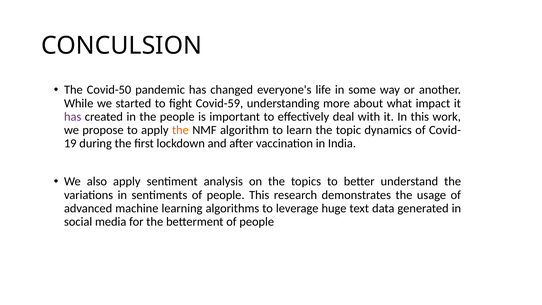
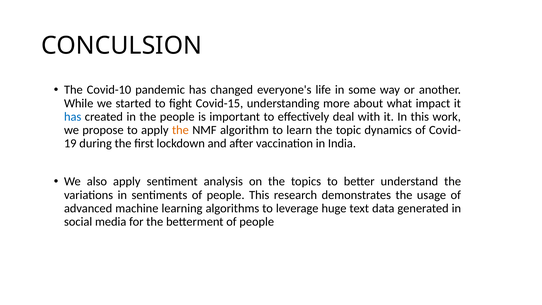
Covid-50: Covid-50 -> Covid-10 (109, 90)
Covid-59: Covid-59 -> Covid-15 (219, 103)
has colour: purple -> blue (73, 117)
